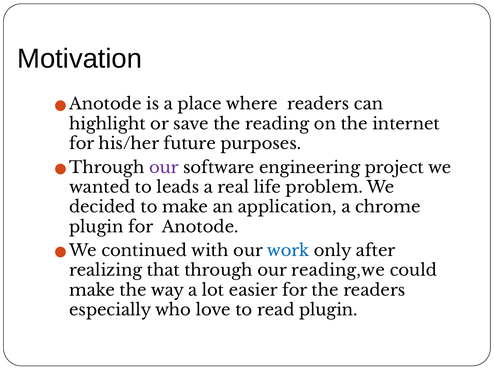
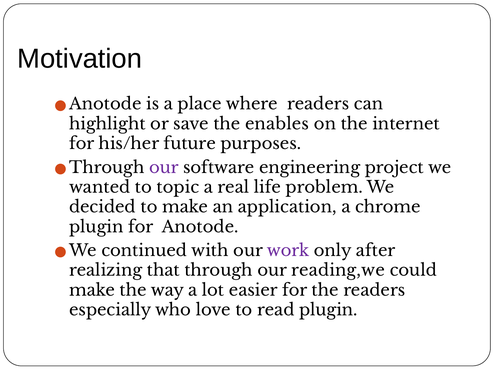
reading: reading -> enables (277, 124)
leads: leads -> topic (178, 187)
work colour: blue -> purple (288, 250)
